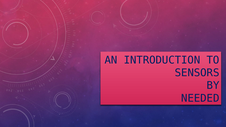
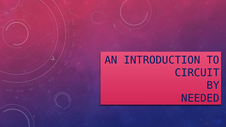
SENSORS: SENSORS -> CIRCUIT (197, 73)
